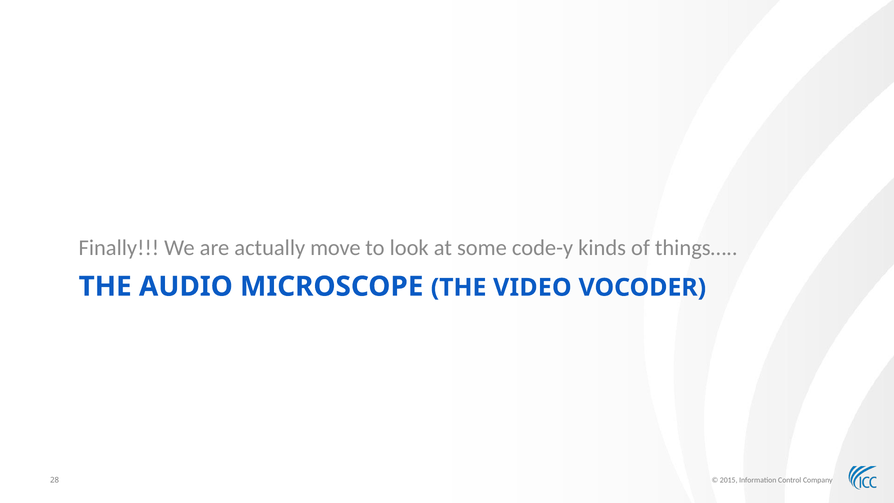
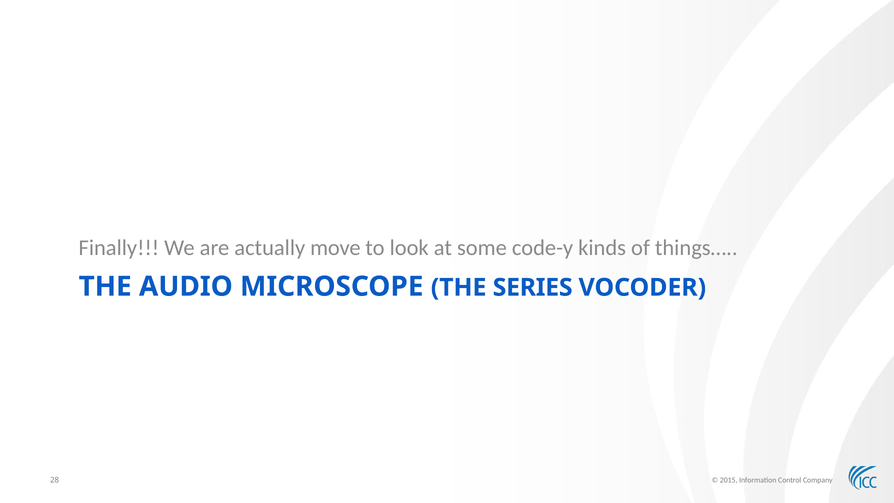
VIDEO: VIDEO -> SERIES (533, 287)
